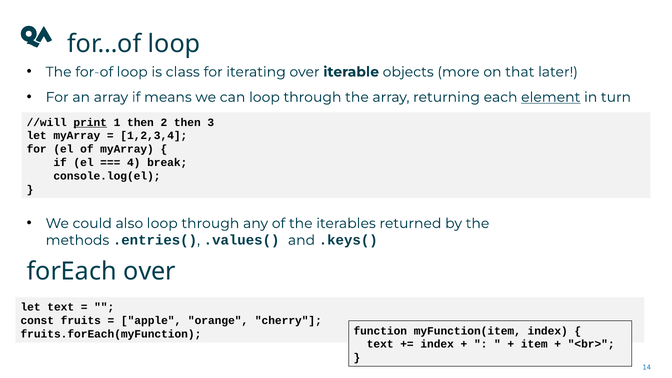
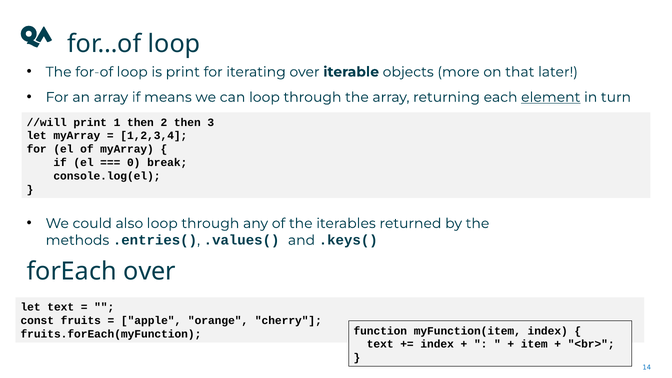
is class: class -> print (183, 72)
print underline: present -> none (90, 122)
4: 4 -> 0 (134, 163)
